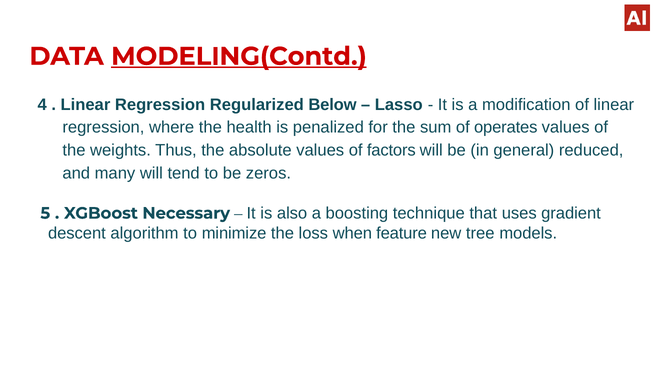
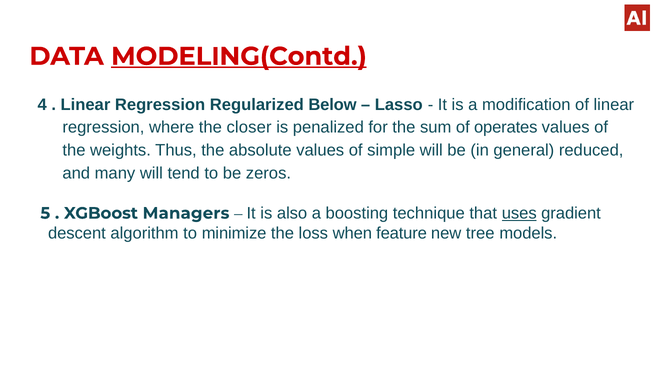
health: health -> closer (249, 127)
factors: factors -> simple (391, 150)
Necessary: Necessary -> Managers (186, 213)
uses underline: none -> present (519, 213)
